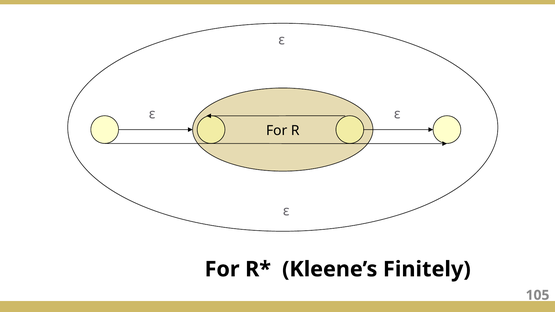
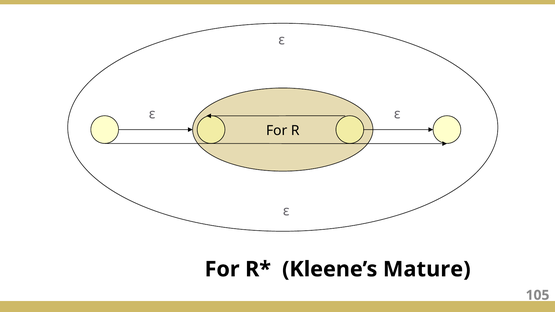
Finitely: Finitely -> Mature (427, 269)
